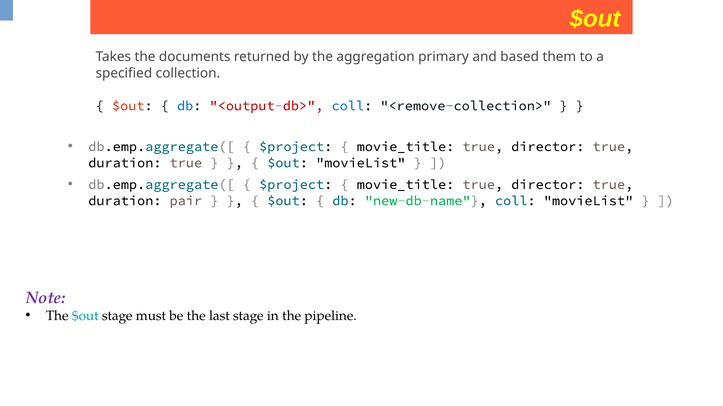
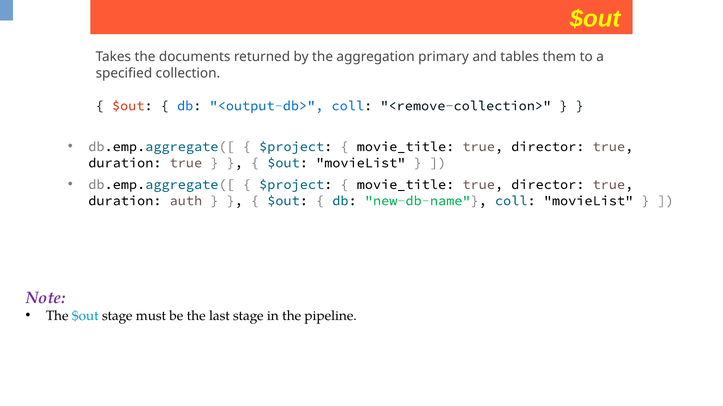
based: based -> tables (520, 57)
<output-db> colour: red -> blue (266, 106)
pair: pair -> auth (186, 201)
